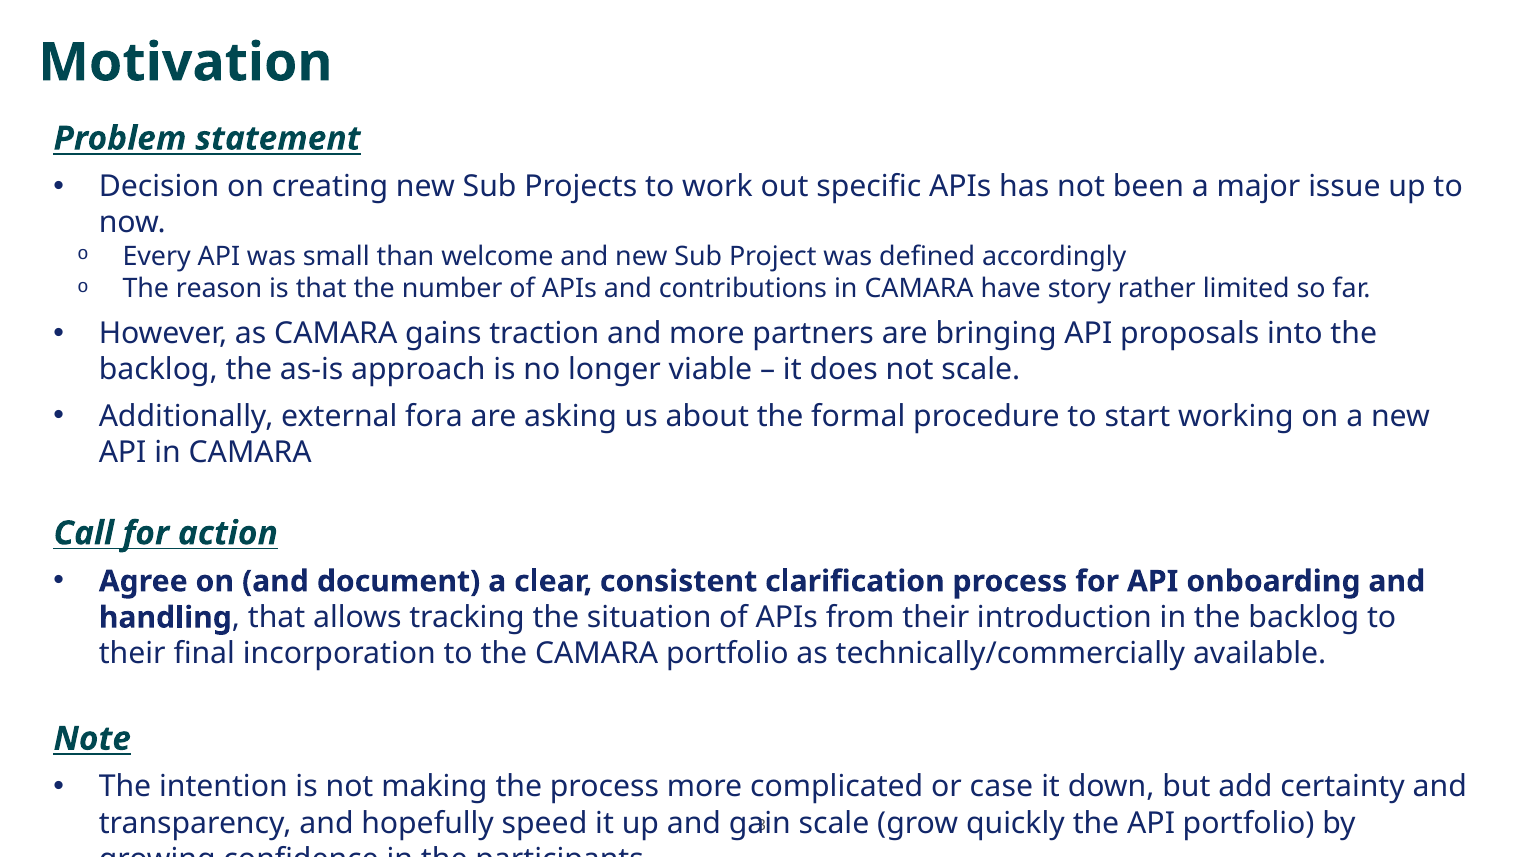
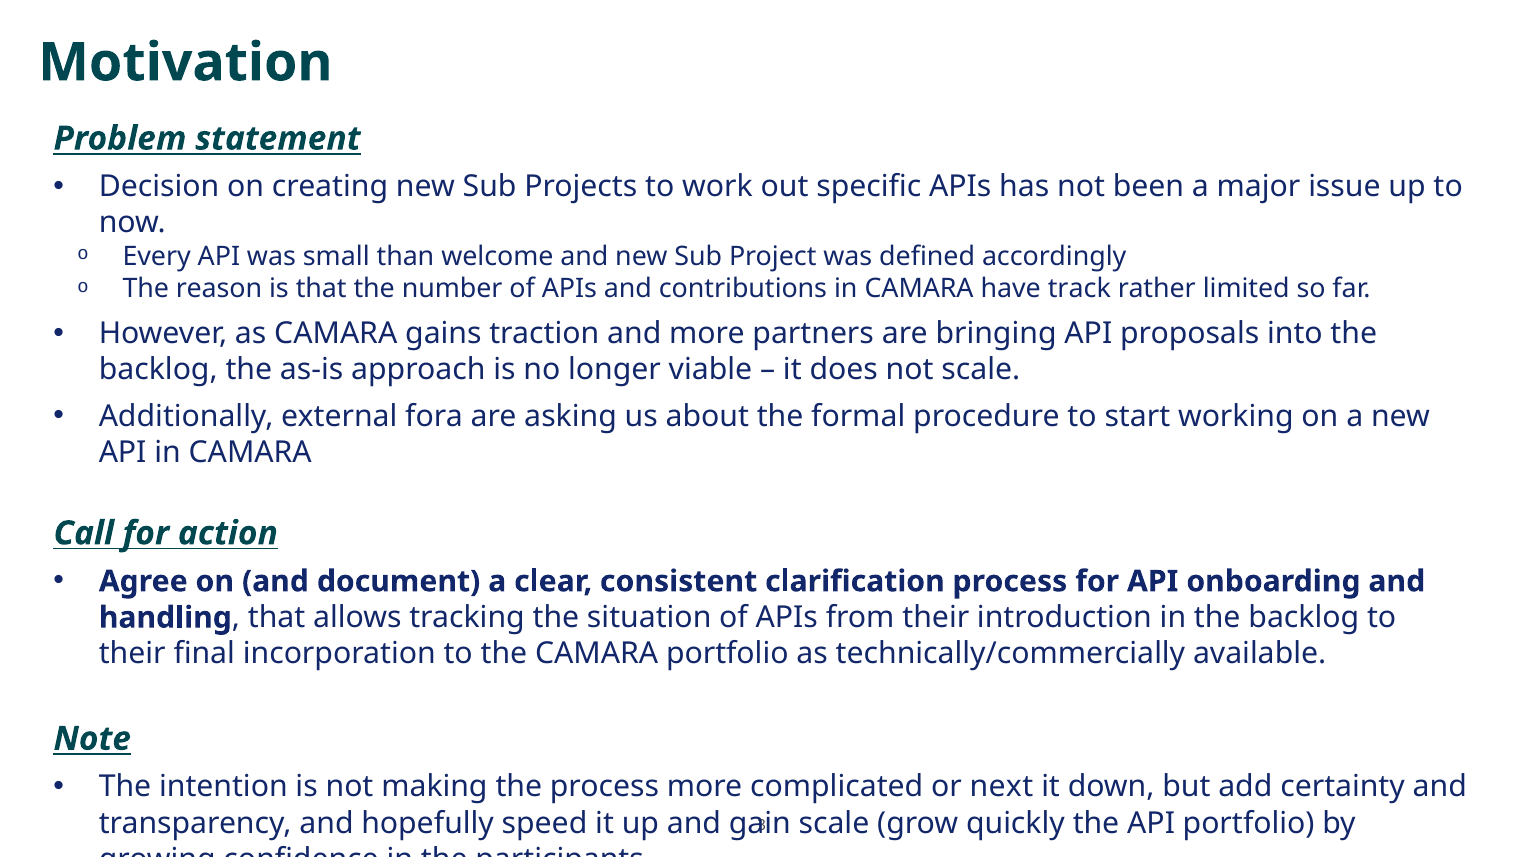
story: story -> track (1079, 289)
case: case -> next (1001, 787)
